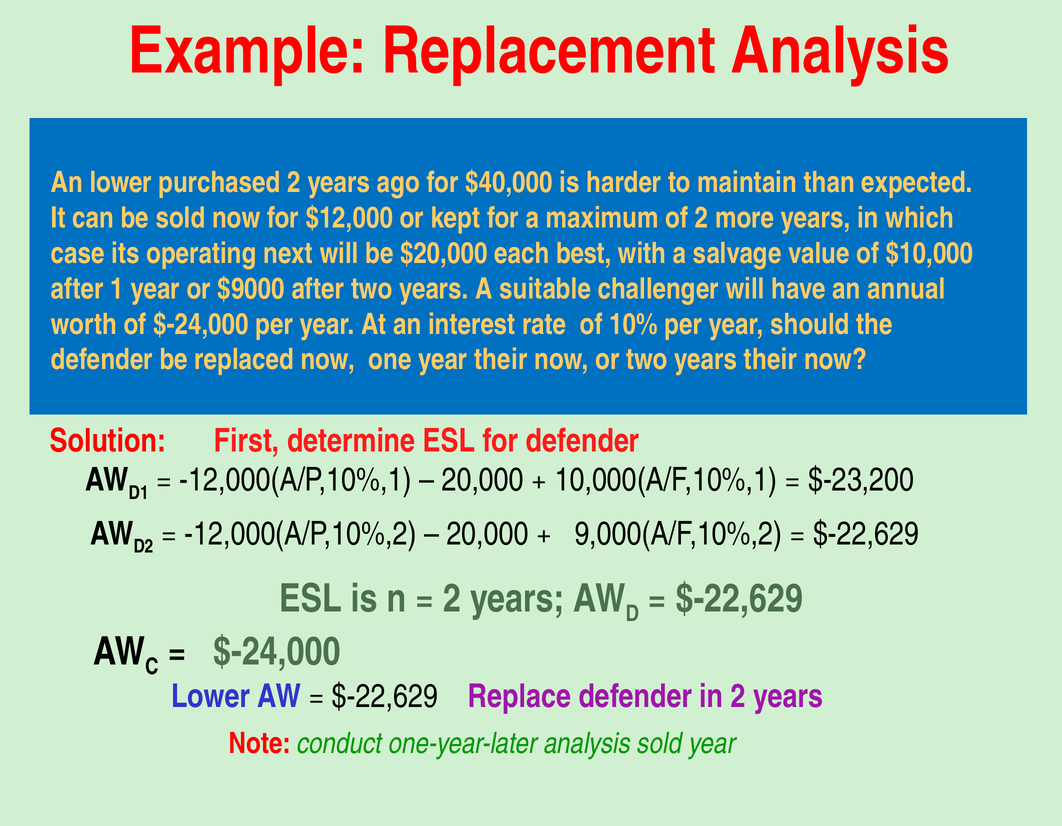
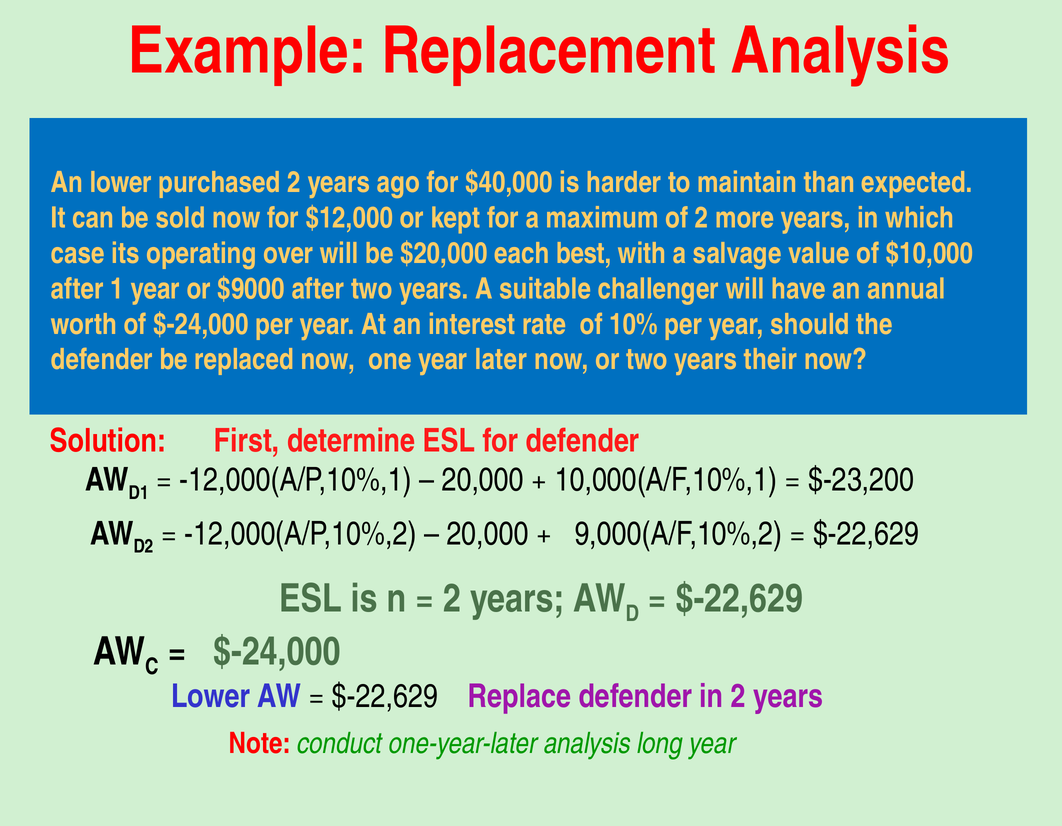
next: next -> over (288, 254)
year their: their -> later (501, 360)
analysis sold: sold -> long (660, 743)
